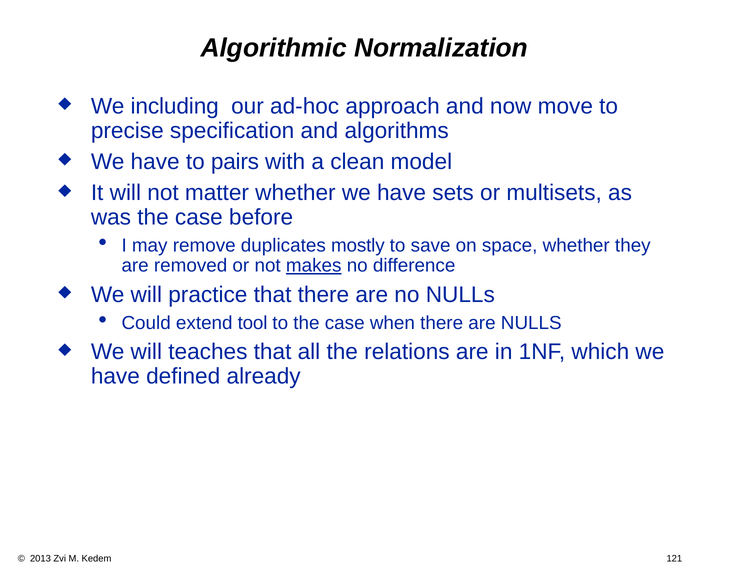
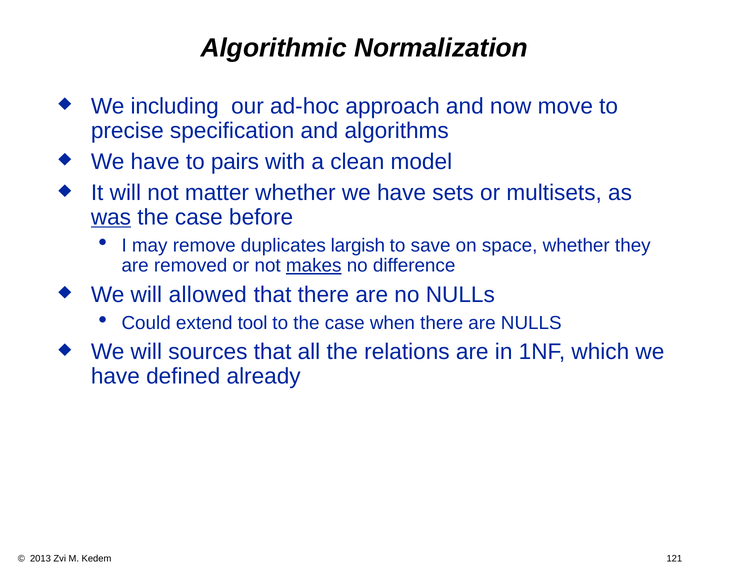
was underline: none -> present (111, 217)
mostly: mostly -> largish (358, 246)
practice: practice -> allowed (208, 295)
teaches: teaches -> sources (208, 352)
